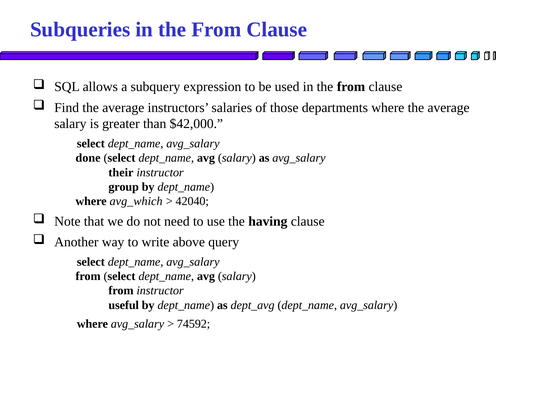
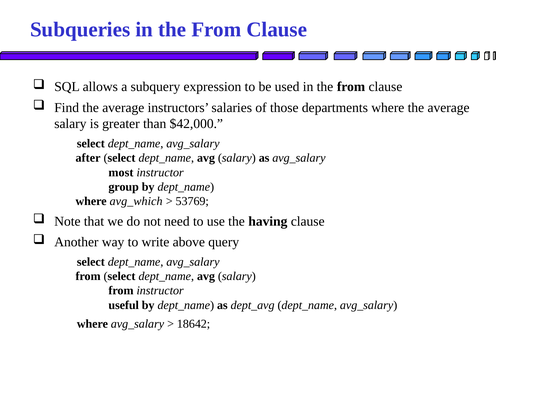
done: done -> after (88, 158)
their: their -> most (121, 172)
42040: 42040 -> 53769 (192, 201)
74592: 74592 -> 18642 (194, 324)
